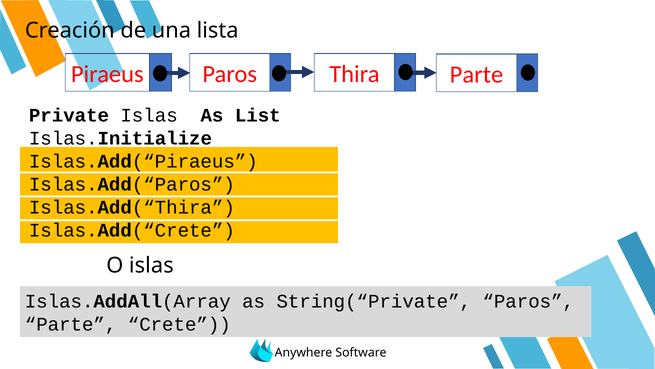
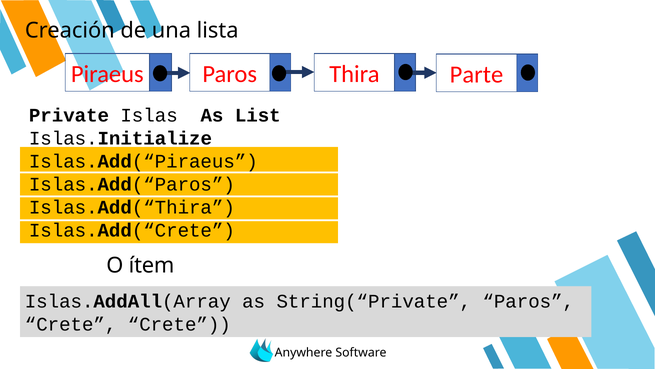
O islas: islas -> ítem (152, 265)
Parte: Parte -> Crete (71, 324)
